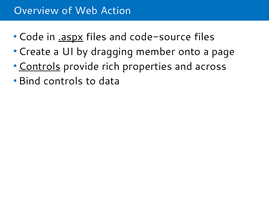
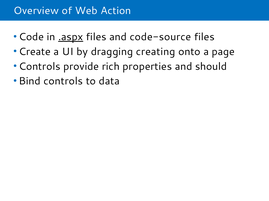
member: member -> creating (156, 52)
Controls underline: present -> none (40, 67)
across: across -> should (211, 67)
